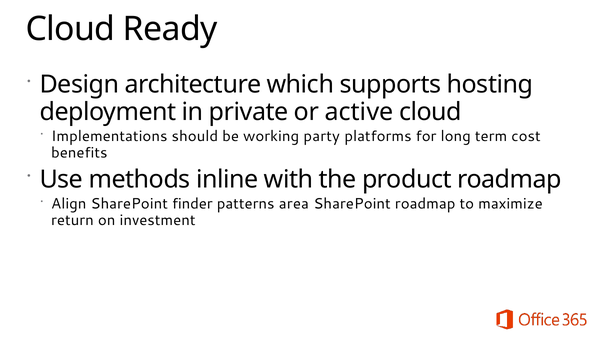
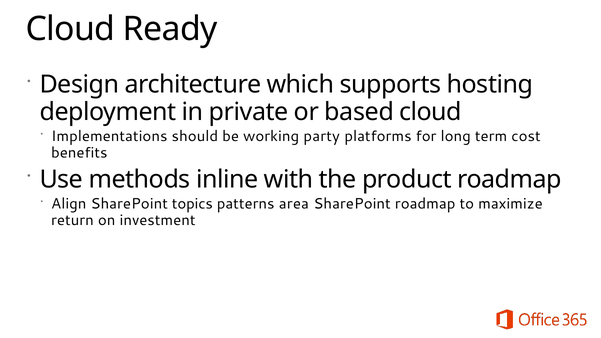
active: active -> based (359, 112)
finder: finder -> topics (192, 204)
